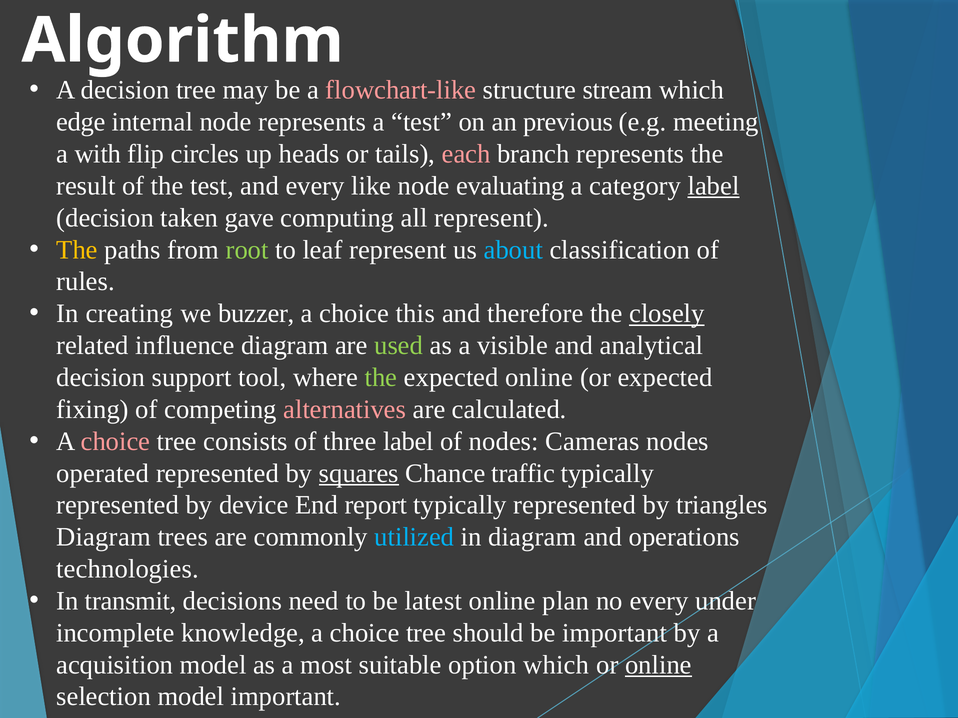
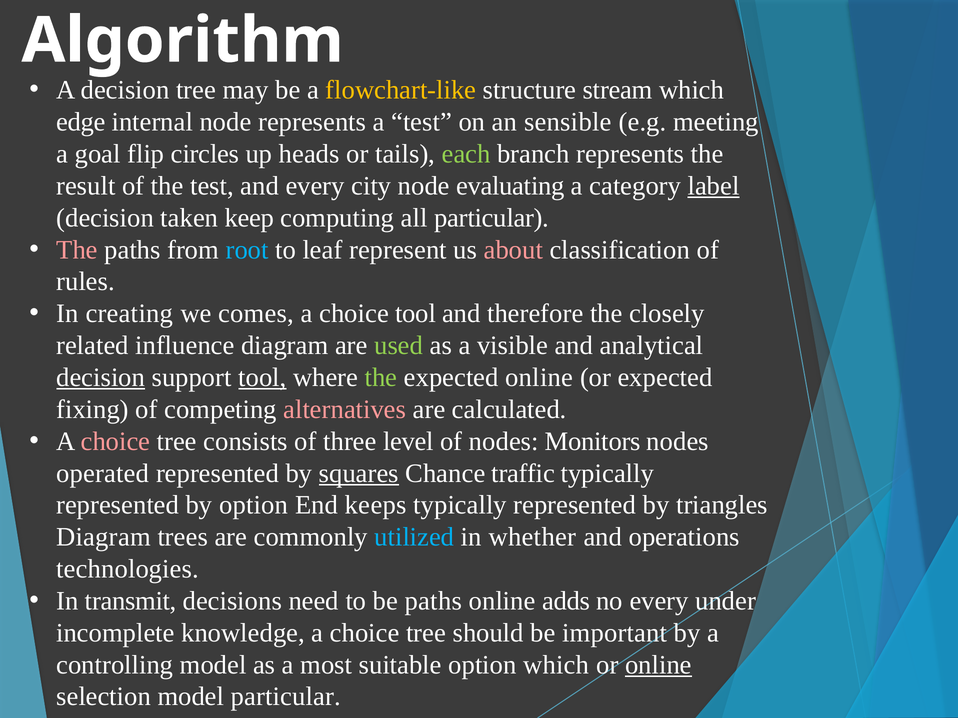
flowchart-like colour: pink -> yellow (401, 90)
previous: previous -> sensible (568, 122)
with: with -> goal (98, 154)
each colour: pink -> light green (466, 154)
like: like -> city (371, 186)
gave: gave -> keep (249, 218)
all represent: represent -> particular (492, 218)
The colour: yellow -> pink (77, 250)
root colour: light green -> light blue (247, 250)
about colour: light blue -> pink (513, 250)
buzzer: buzzer -> comes (256, 314)
choice this: this -> tool (416, 314)
closely underline: present -> none (667, 314)
decision underline: none -> present (101, 378)
tool underline: none -> present (262, 378)
three label: label -> level (408, 442)
Cameras: Cameras -> Monitors (593, 442)
by device: device -> option (254, 506)
report: report -> keeps (376, 506)
in diagram: diagram -> whether (532, 537)
be latest: latest -> paths (433, 601)
plan: plan -> adds (566, 601)
acquisition: acquisition -> controlling (115, 665)
model important: important -> particular (286, 697)
